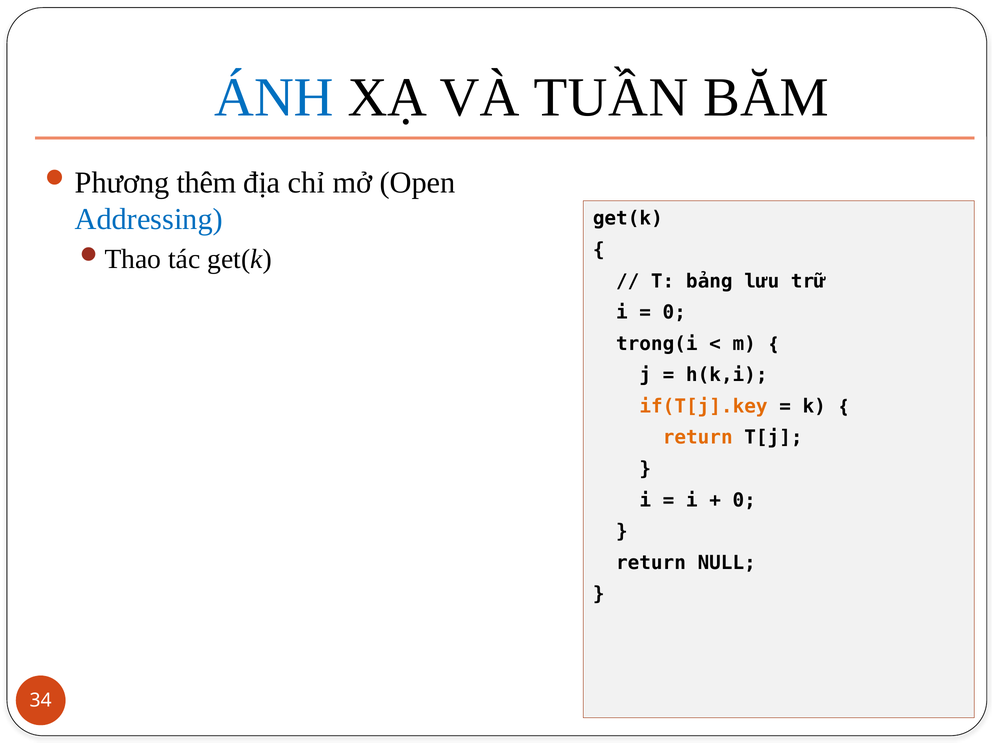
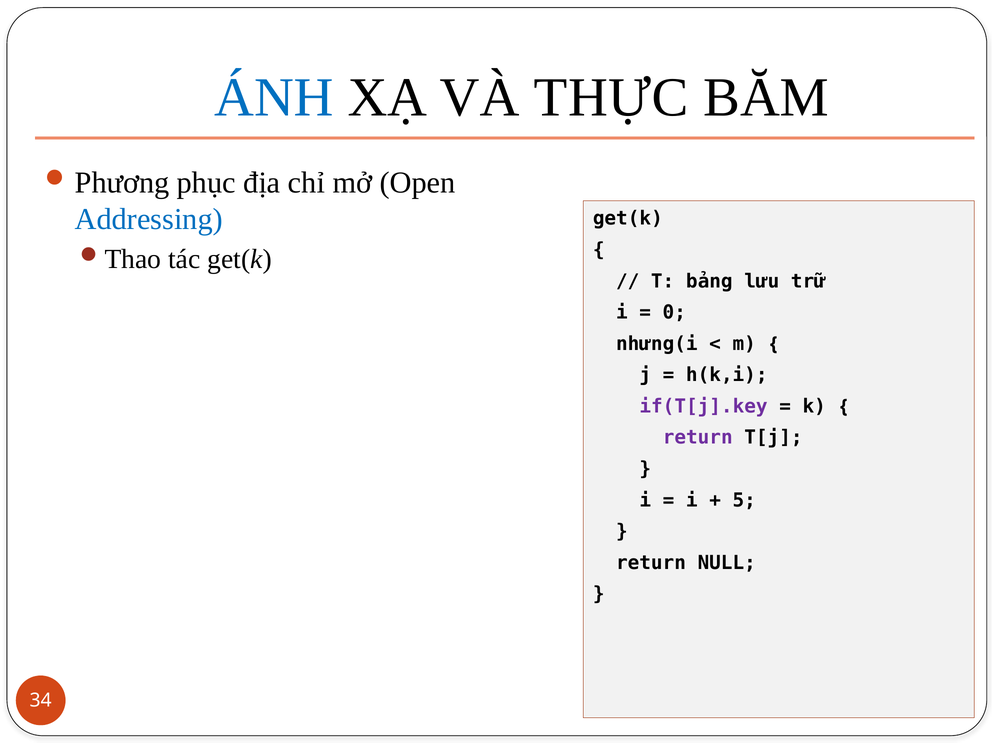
TUẦN: TUẦN -> THỰC (611, 98)
thêm: thêm -> phục (206, 183)
trong(i: trong(i -> nhưng(i (657, 344)
if(T[j].key colour: orange -> purple (704, 406)
return colour: orange -> purple (698, 437)
0: 0 -> 5 (744, 500)
